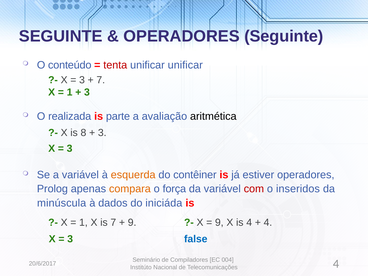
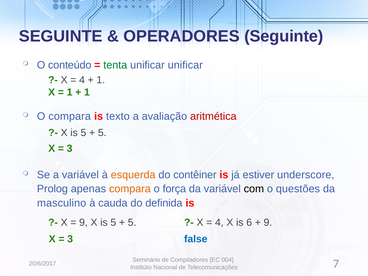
tenta colour: red -> green (115, 65)
3: 3 -> 4 (82, 80)
7: 7 -> 1 (101, 80)
3: 3 -> 1 (87, 92)
O realizada: realizada -> compara (70, 116)
parte: parte -> texto (118, 116)
aritmética colour: black -> red (213, 116)
8: 8 -> 5 (83, 133)
3: 3 -> 5 (102, 133)
estiver operadores: operadores -> underscore (306, 175)
com colour: red -> black (254, 189)
inseridos: inseridos -> questões (298, 189)
minúscula: minúscula -> masculino (62, 203)
dados: dados -> cauda (113, 203)
iniciáda: iniciáda -> definida (164, 203)
1: 1 -> 9 (83, 222)
7: 7 -> 5 (113, 222)
9: 9 -> 5 (132, 222)
9: 9 -> 4 (219, 222)
is 4: 4 -> 6 (249, 222)
4: 4 -> 9 (268, 222)
Telecomunicações 4: 4 -> 7 (336, 264)
